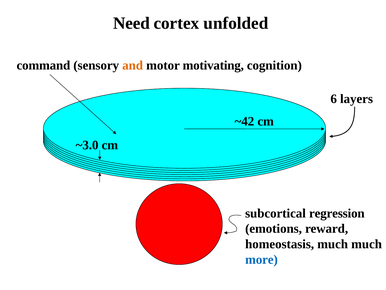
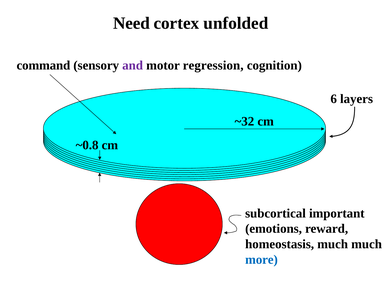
and colour: orange -> purple (133, 65)
motivating: motivating -> regression (213, 65)
~42: ~42 -> ~32 (244, 121)
~3.0: ~3.0 -> ~0.8 (87, 145)
regression: regression -> important (337, 213)
